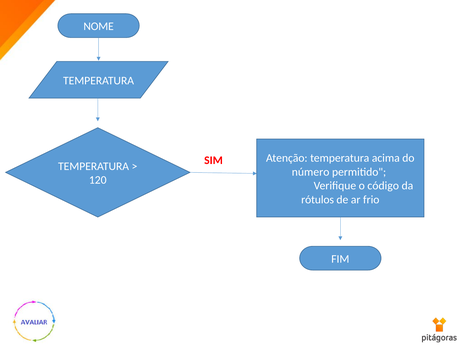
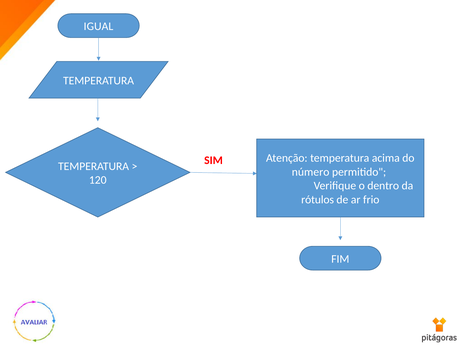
NOME: NOME -> IGUAL (98, 26)
código: código -> dentro (383, 186)
